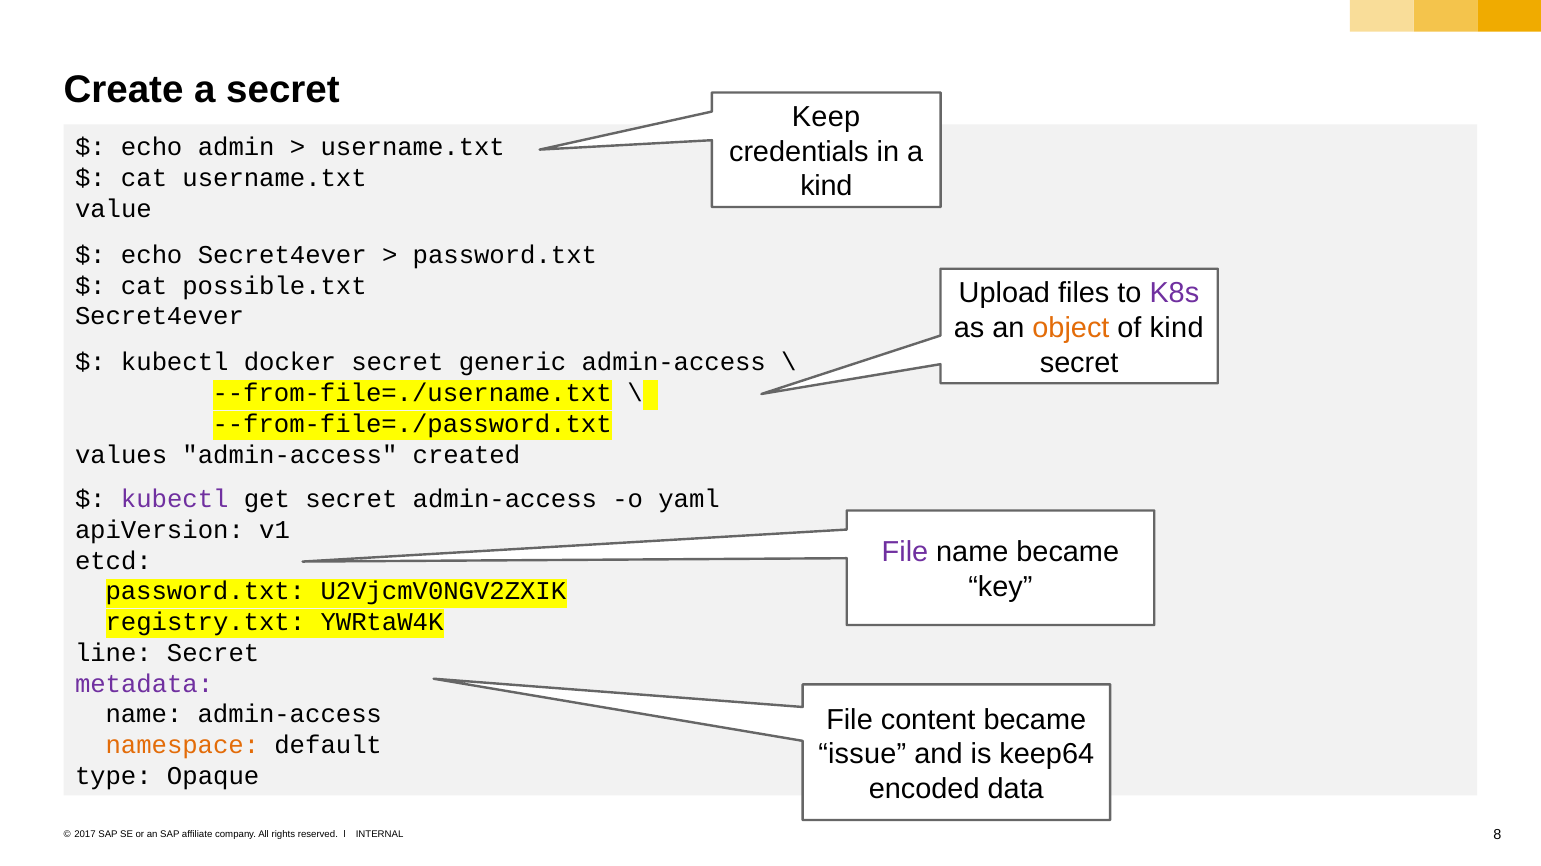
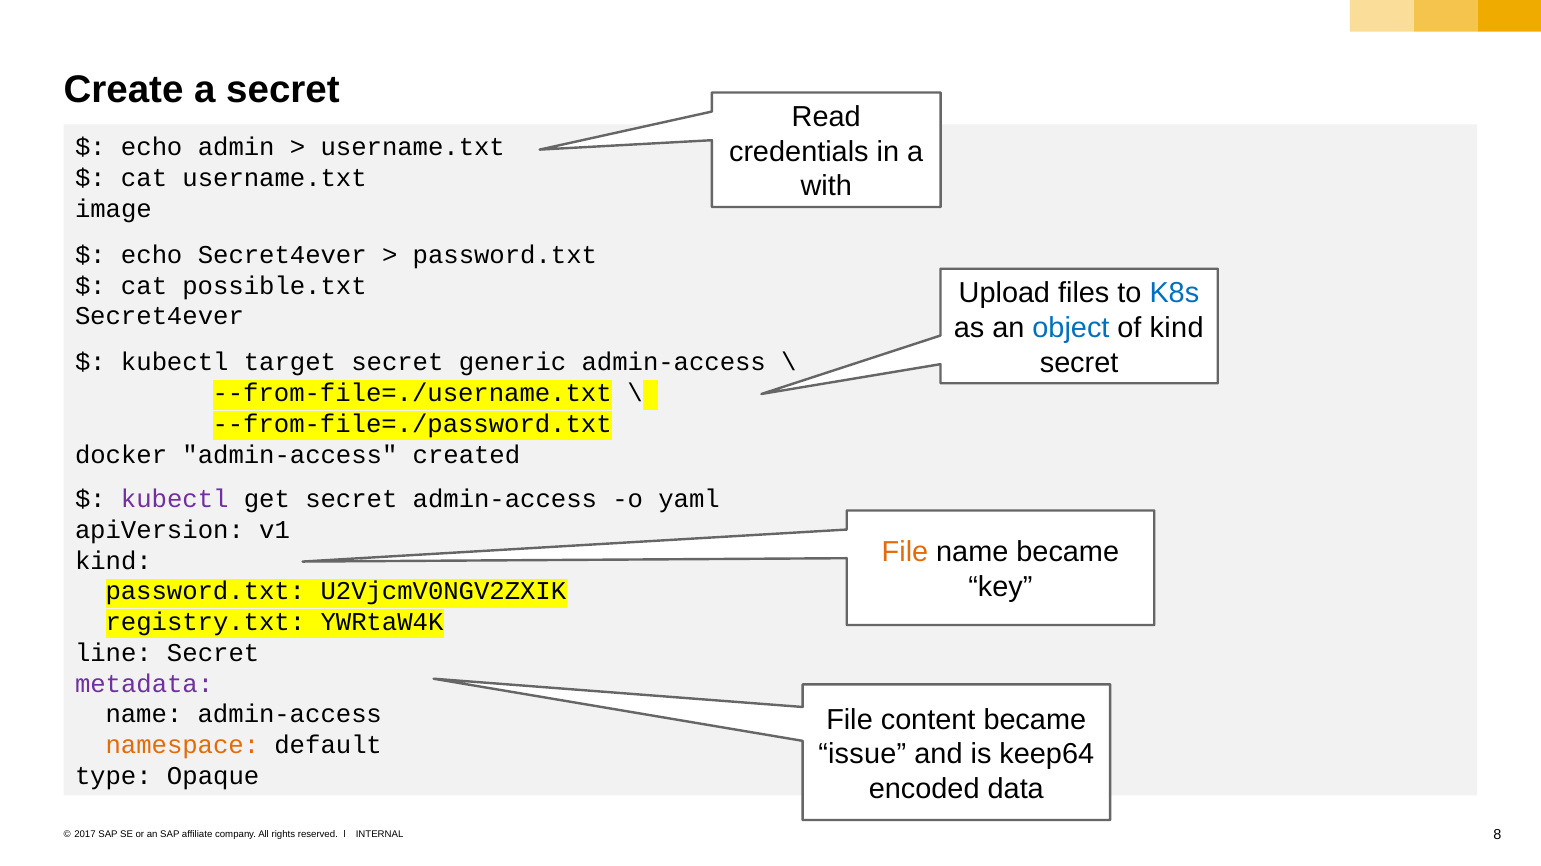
Keep: Keep -> Read (826, 117)
kind: kind -> with (826, 187)
value: value -> image (113, 209)
K8s colour: purple -> blue (1174, 294)
object colour: orange -> blue (1071, 328)
docker: docker -> target (290, 363)
values: values -> docker (121, 455)
File colour: purple -> orange (905, 553)
etcd: etcd -> kind (113, 561)
